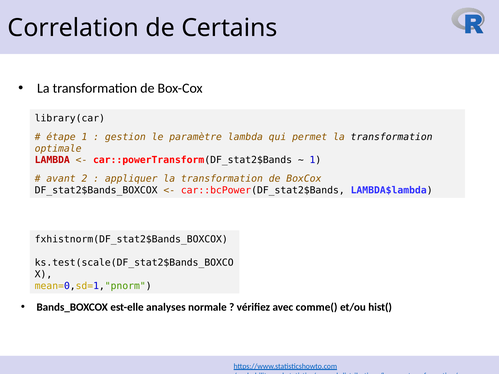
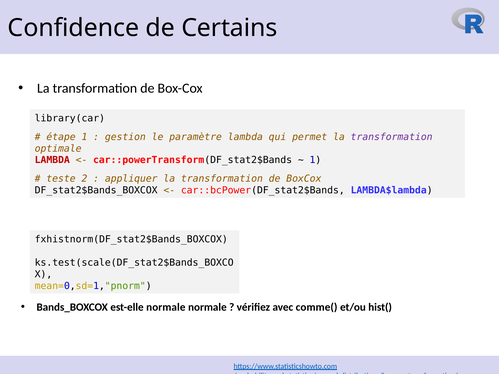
Correlation: Correlation -> Confidence (73, 28)
transformation colour: black -> purple (392, 137)
avant: avant -> teste (61, 179)
est-elle analyses: analyses -> normale (166, 307)
